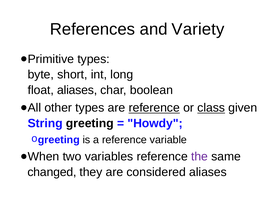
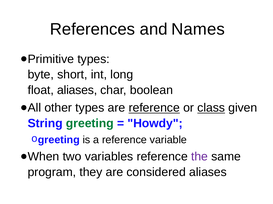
Variety: Variety -> Names (198, 29)
greeting colour: black -> green (90, 124)
changed: changed -> program (52, 173)
